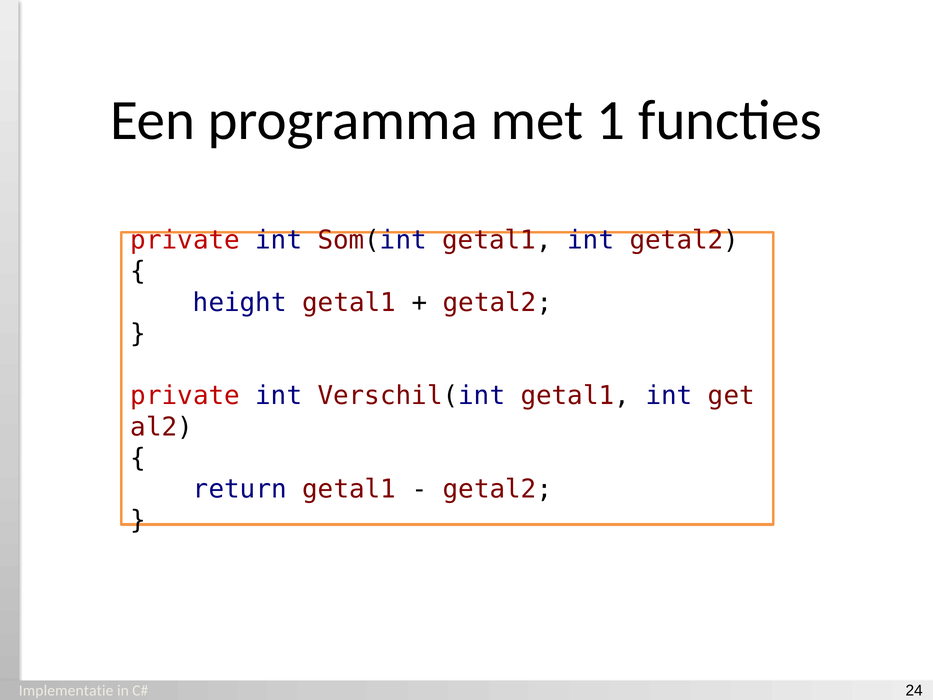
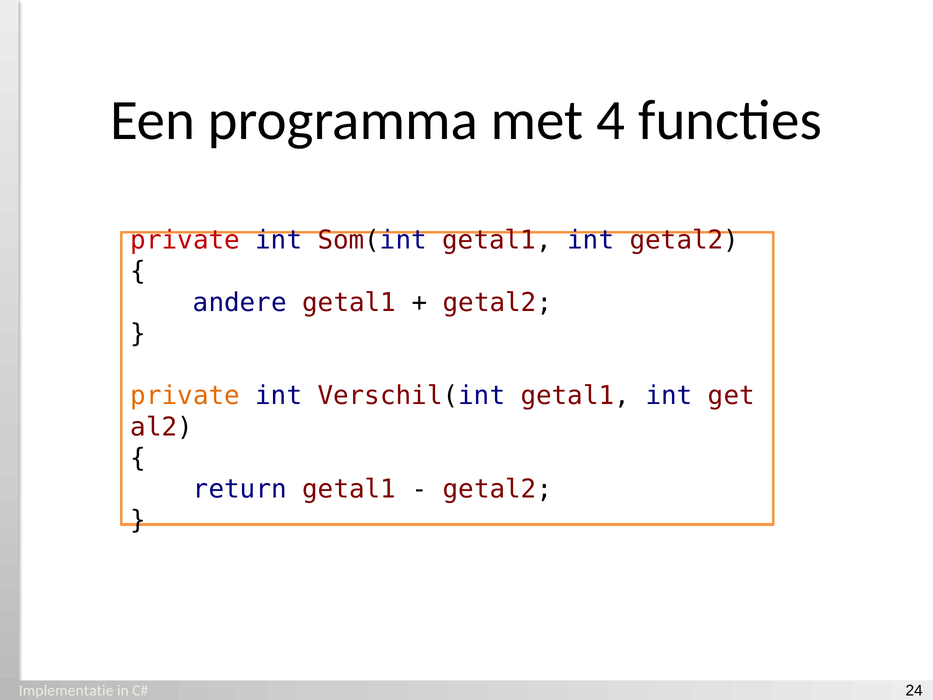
1: 1 -> 4 (611, 121)
height: height -> andere (240, 302)
private colour: red -> orange (185, 396)
